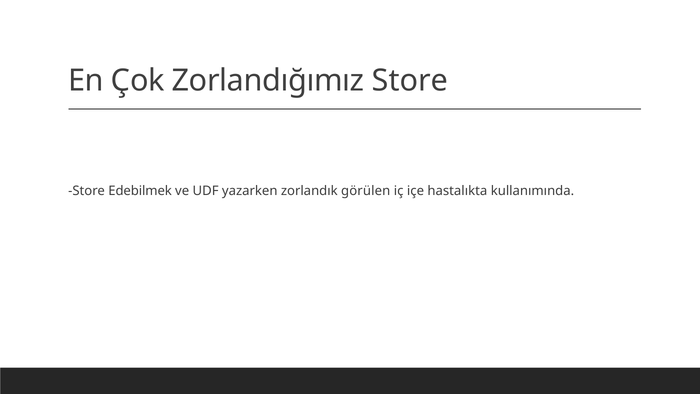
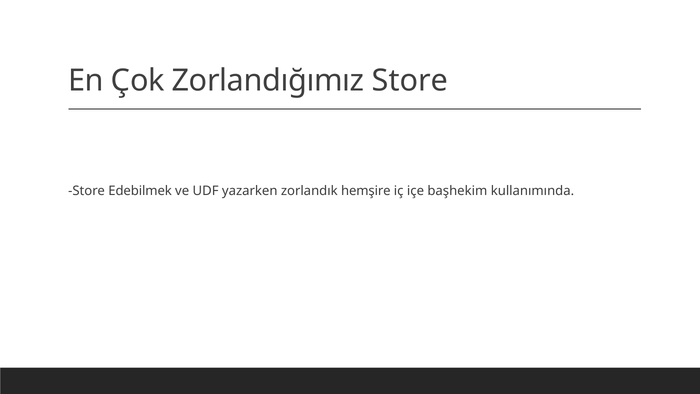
görülen: görülen -> hemşire (366, 191)
hastalıkta: hastalıkta -> başhekim (457, 191)
